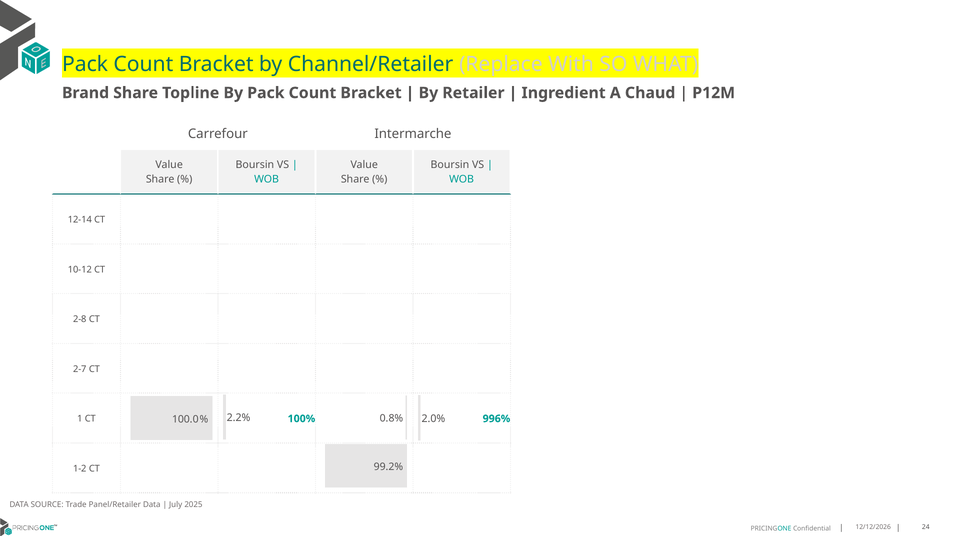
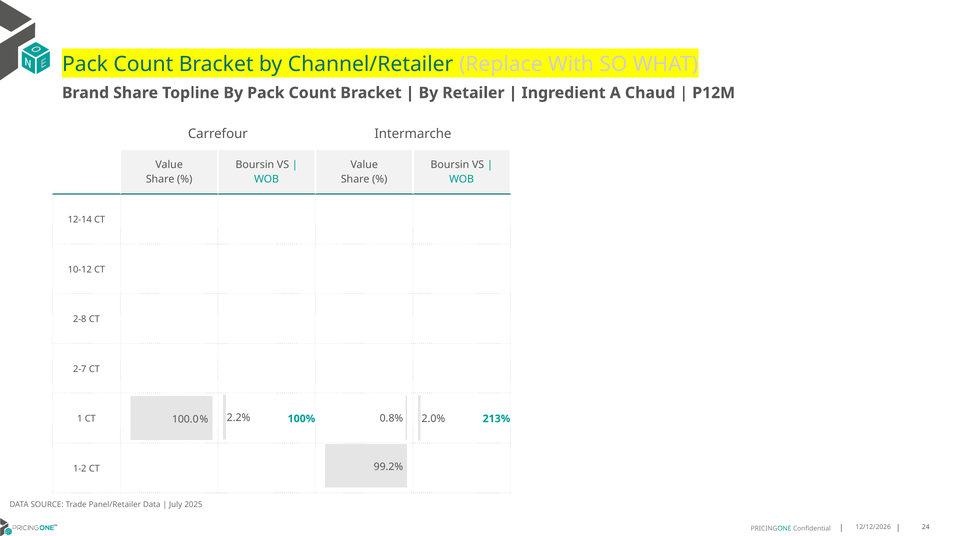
996%: 996% -> 213% (496, 419)
